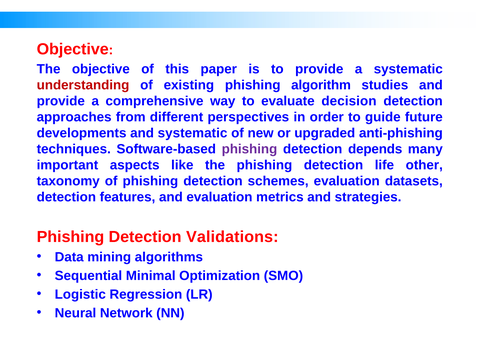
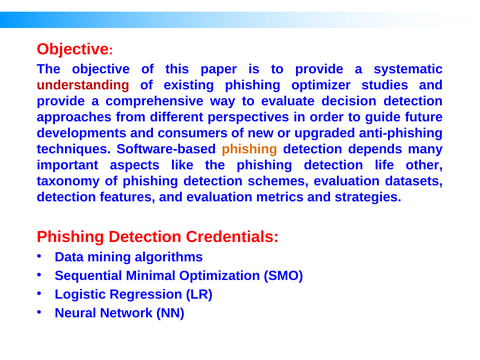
algorithm: algorithm -> optimizer (321, 85)
and systematic: systematic -> consumers (193, 133)
phishing colour: purple -> orange (249, 149)
Validations: Validations -> Credentials (232, 237)
